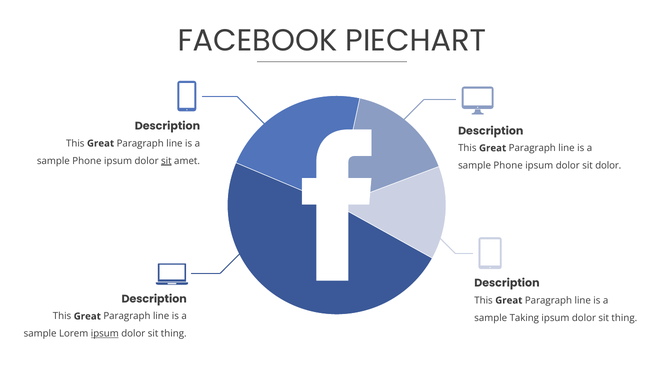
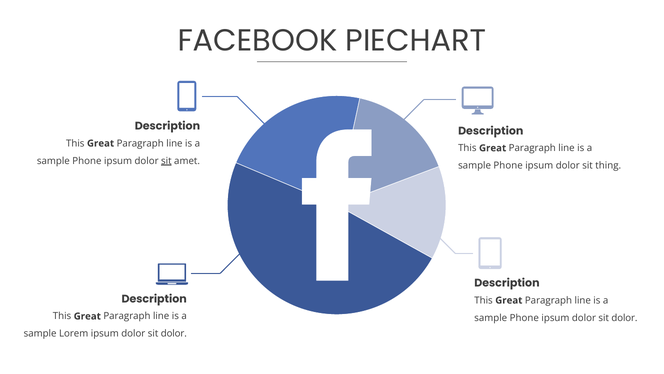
sit dolor: dolor -> thing (608, 165)
Taking: Taking -> Phone (524, 317)
thing: thing -> dolor (624, 317)
ipsum underline: present -> none (105, 333)
thing: thing -> dolor (174, 333)
